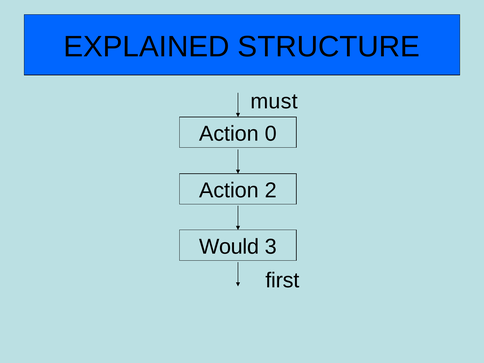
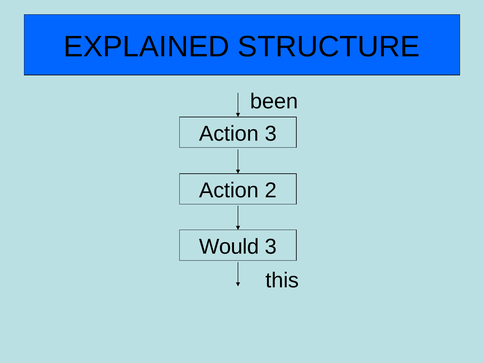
must: must -> been (274, 101)
Action 0: 0 -> 3 (271, 134)
first: first -> this (282, 281)
